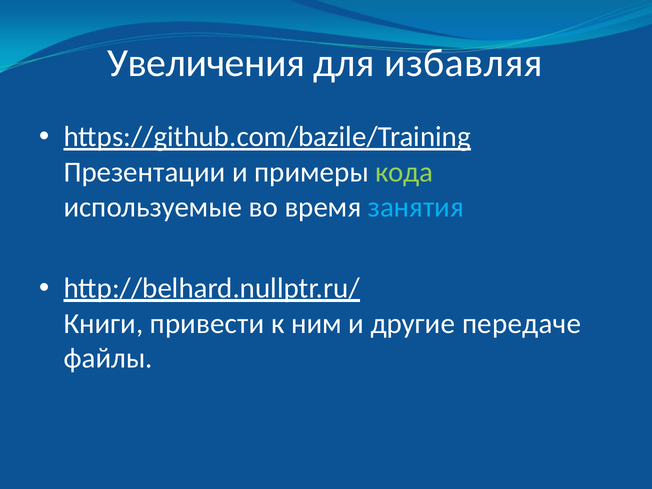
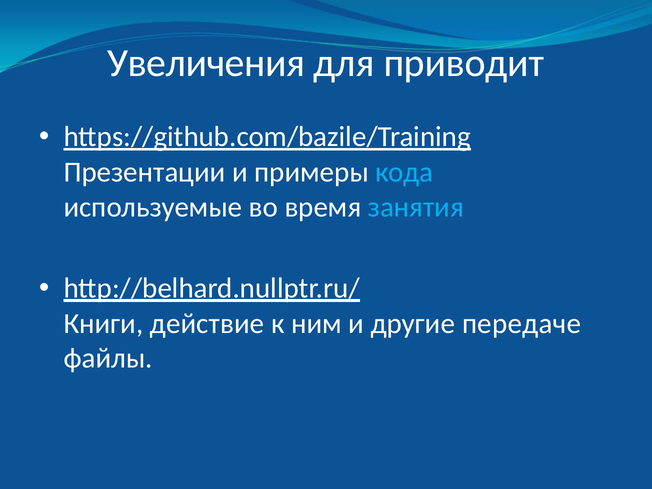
избавляя: избавляя -> приводит (464, 63)
кода colour: light green -> light blue (404, 172)
привести: привести -> действие (207, 324)
